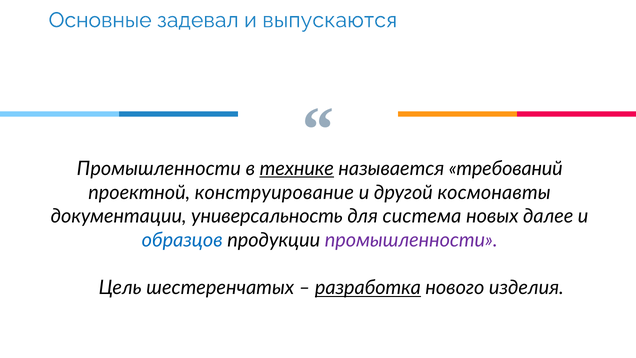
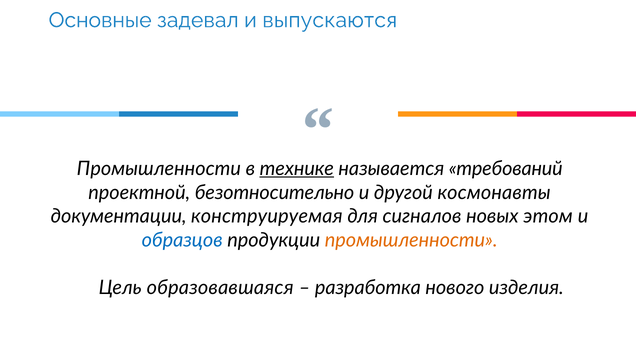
конструирование: конструирование -> безотносительно (275, 192)
универсальность: универсальность -> конструируемая (267, 216)
система: система -> сигналов (422, 216)
далее: далее -> этом (548, 216)
промышленности colour: purple -> orange (411, 240)
шестеренчатых: шестеренчатых -> образовавшаяся (220, 288)
разработка underline: present -> none (368, 288)
